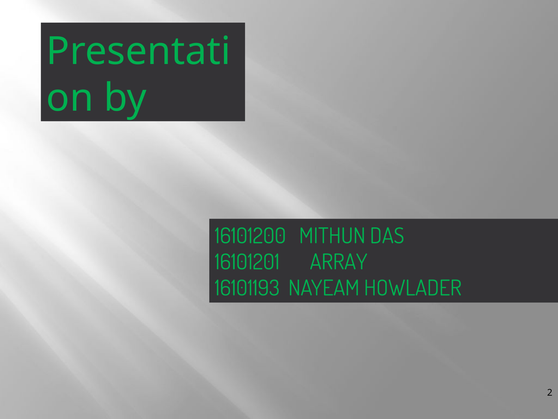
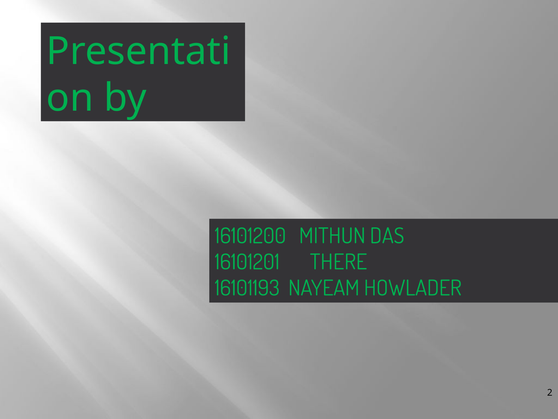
ARRAY: ARRAY -> THERE (338, 262)
